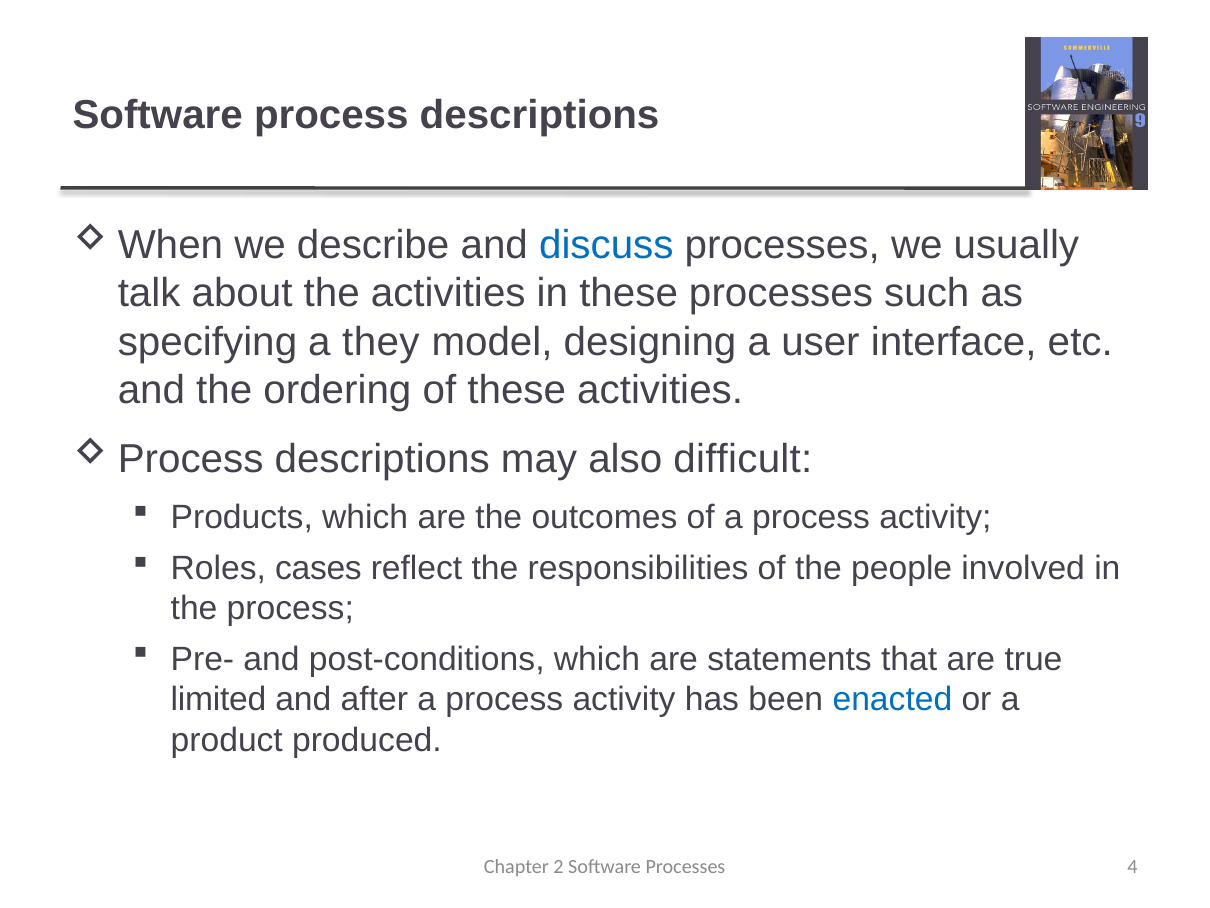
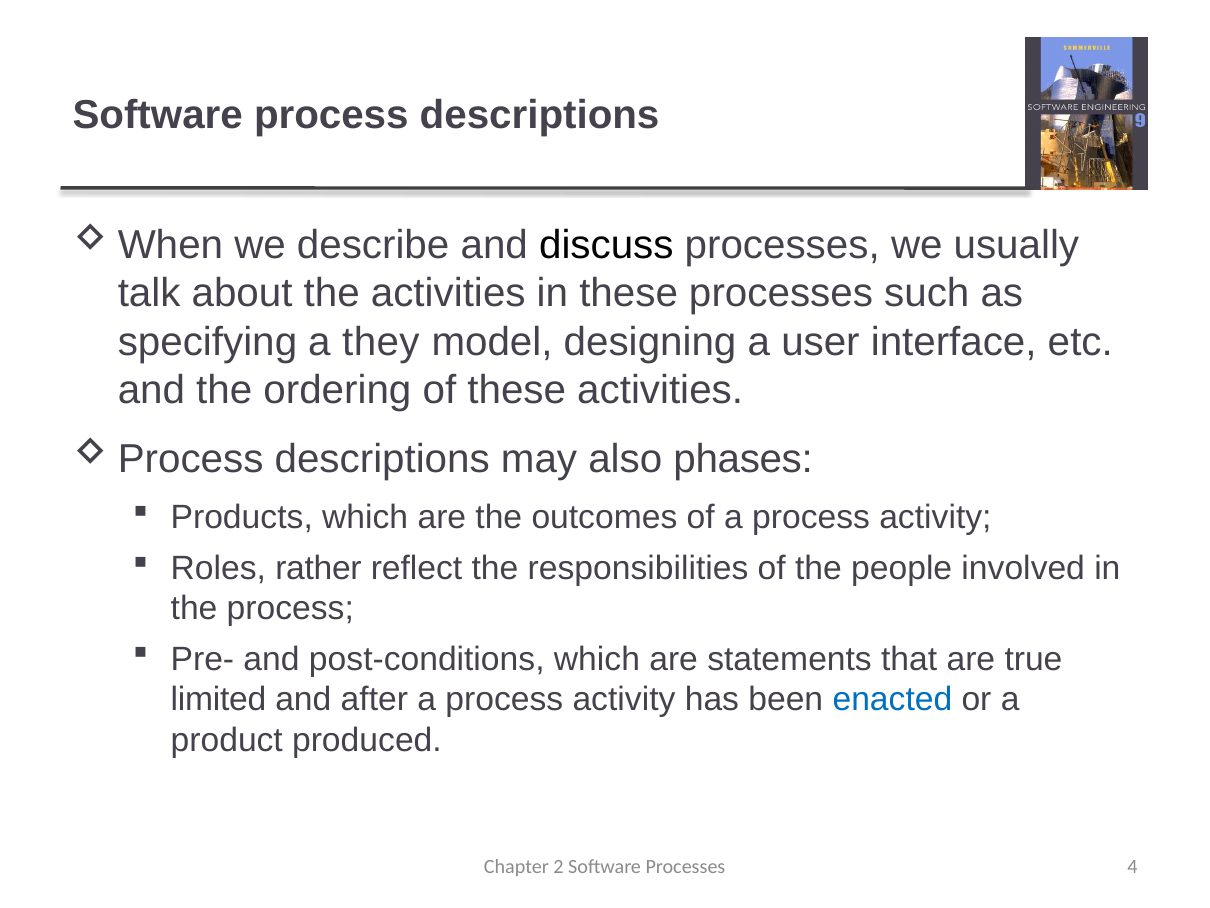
discuss colour: blue -> black (606, 245)
difficult: difficult -> phases (743, 459)
cases: cases -> rather (318, 568)
